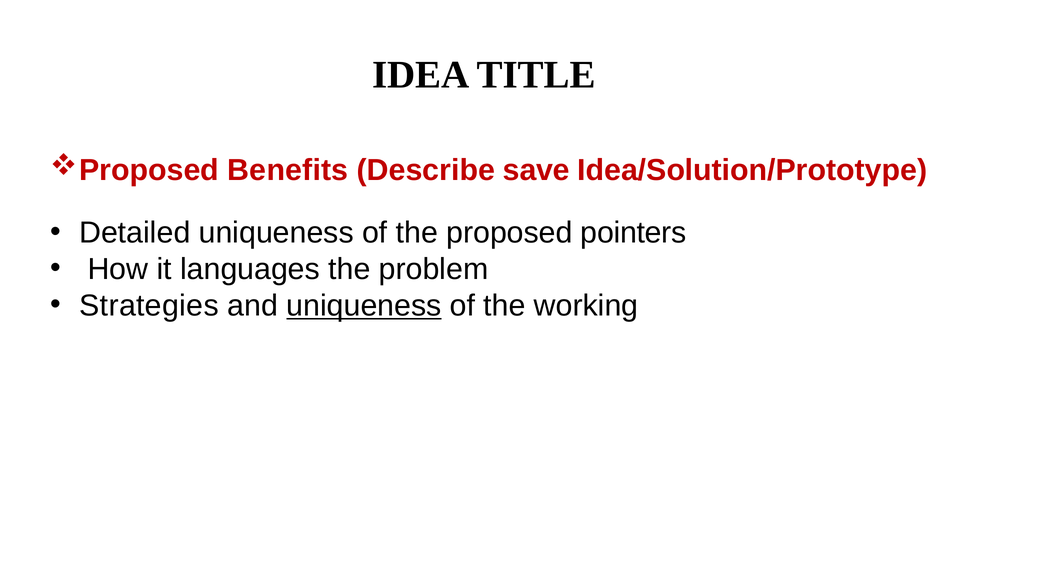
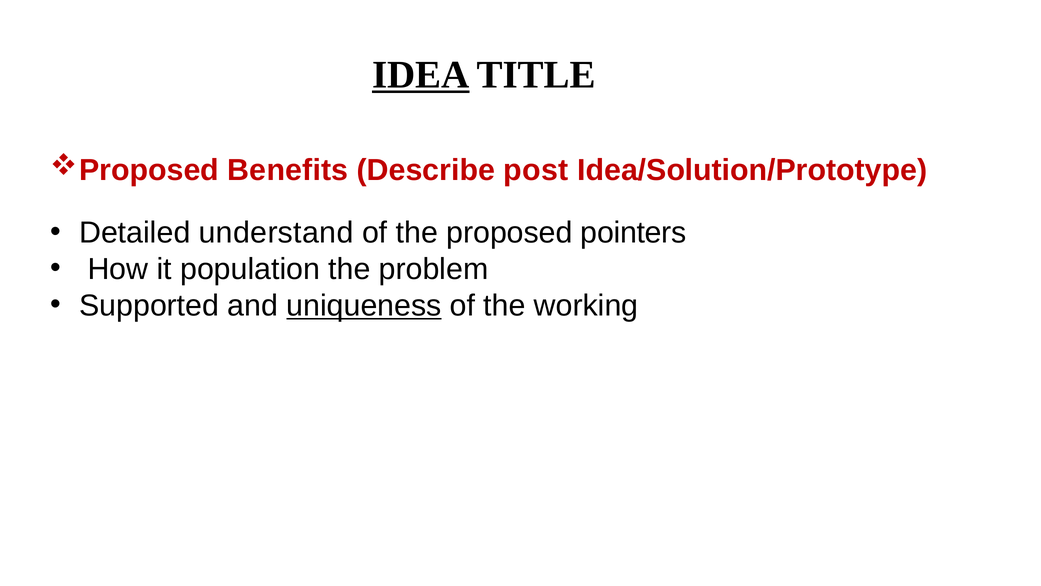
IDEA underline: none -> present (421, 75)
save: save -> post (536, 170)
Detailed uniqueness: uniqueness -> understand (276, 232)
languages: languages -> population (250, 269)
Strategies: Strategies -> Supported (149, 305)
